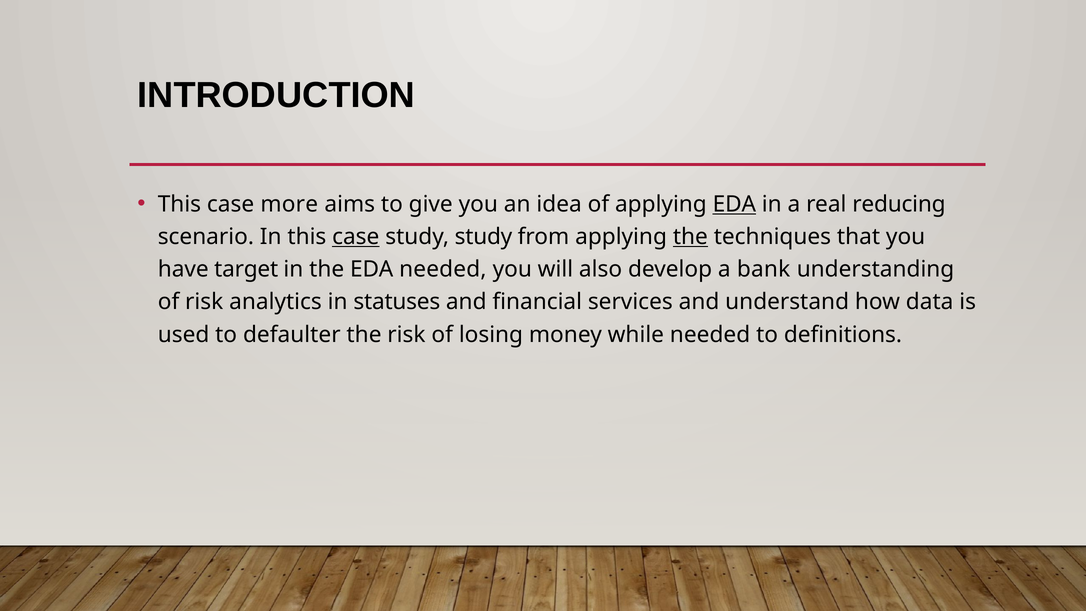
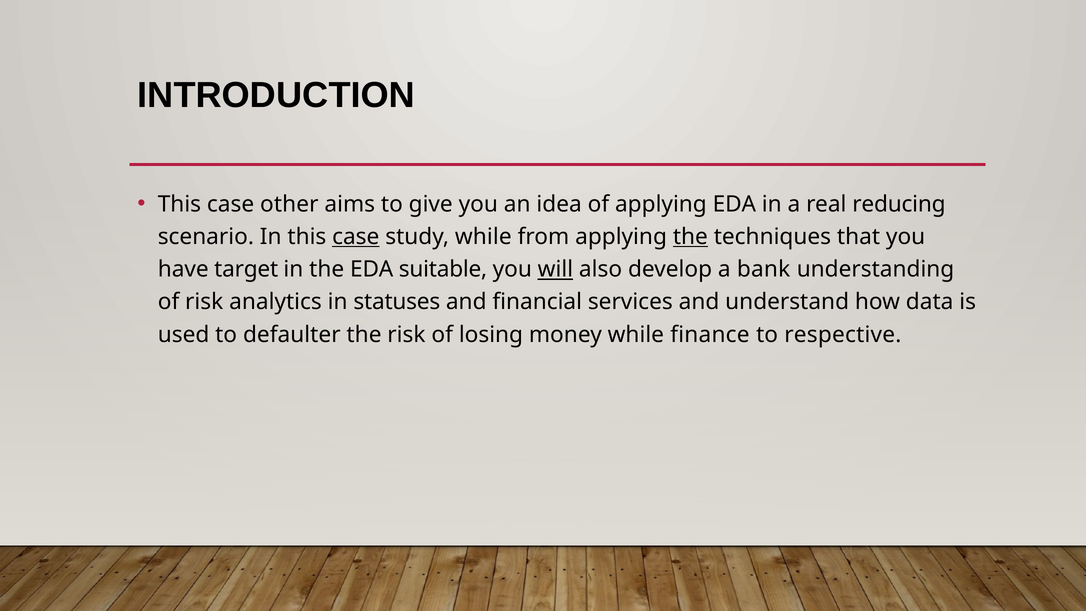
more: more -> other (289, 204)
EDA underline: present -> none (734, 204)
study study: study -> while (483, 237)
EDA needed: needed -> suitable (443, 269)
will underline: none -> present (555, 269)
while needed: needed -> finance (710, 335)
definitions: definitions -> respective (843, 335)
